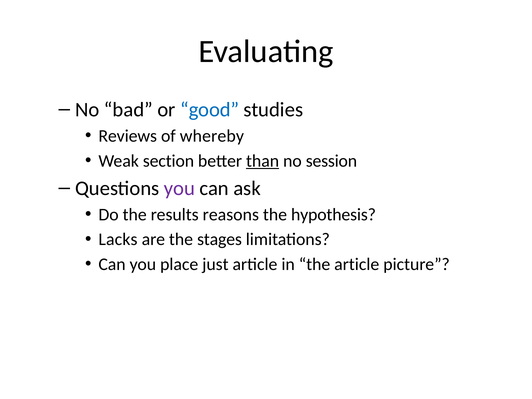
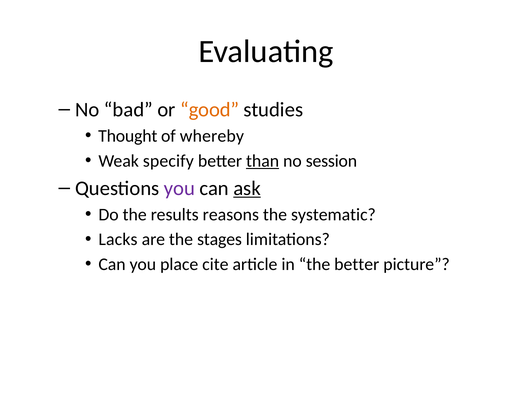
good colour: blue -> orange (210, 110)
Reviews: Reviews -> Thought (128, 136)
section: section -> specify (168, 161)
ask underline: none -> present (247, 188)
hypothesis: hypothesis -> systematic (333, 215)
just: just -> cite (215, 264)
the article: article -> better (357, 264)
